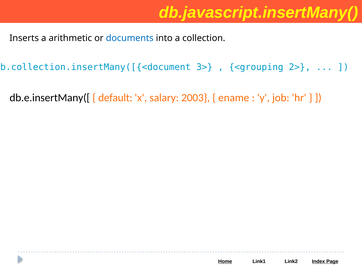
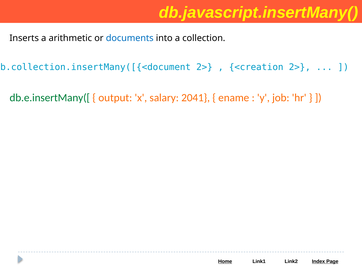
3>: 3> -> 2> (204, 67)
<grouping: <grouping -> <creation (256, 67)
db.e.insertMany([ colour: black -> green (50, 98)
default: default -> output (115, 98)
2003: 2003 -> 2041 (196, 98)
